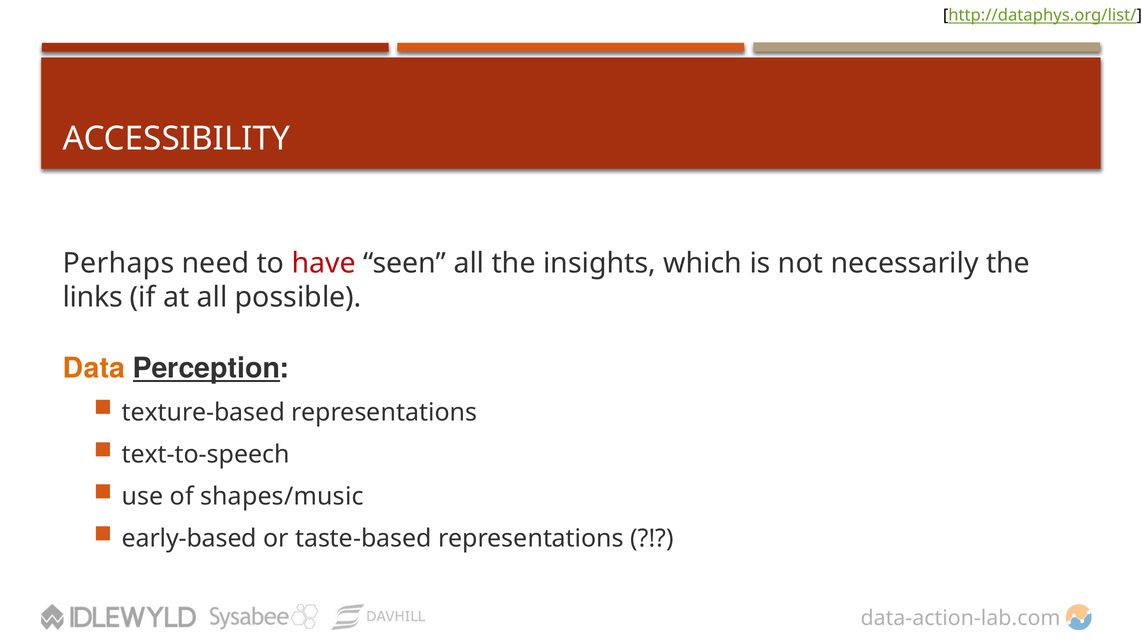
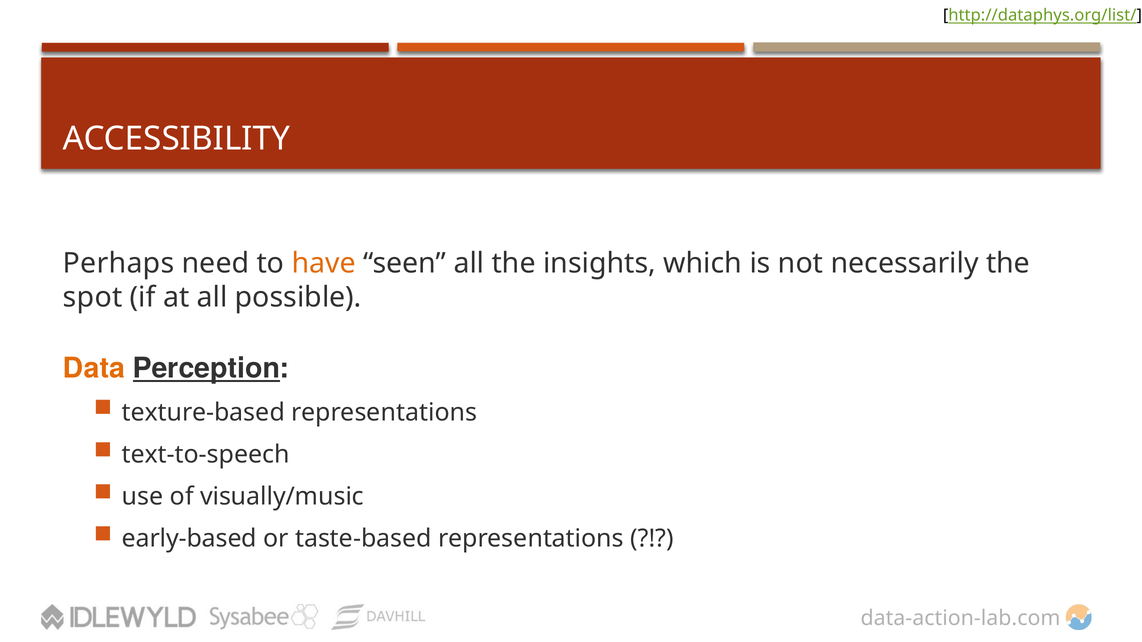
have colour: red -> orange (324, 263)
links: links -> spot (93, 298)
shapes/music: shapes/music -> visually/music (282, 497)
